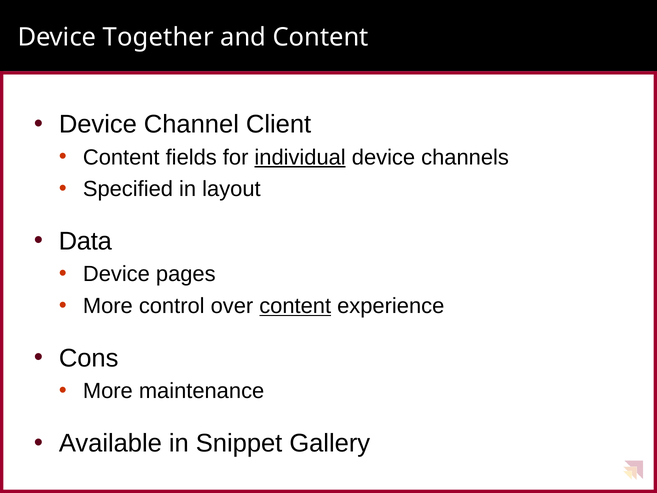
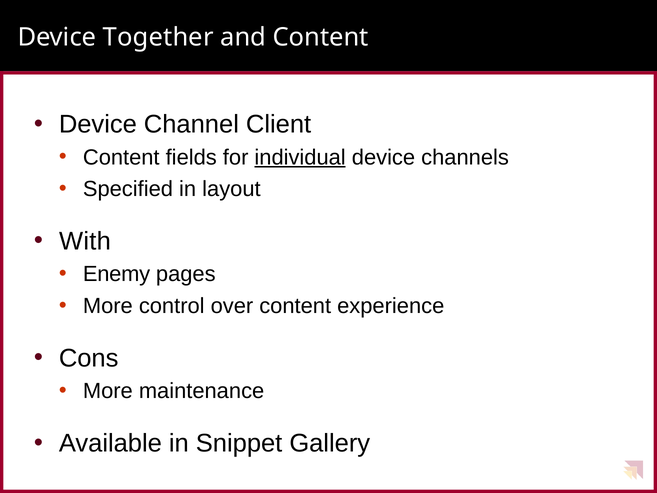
Data: Data -> With (85, 241)
Device: Device -> Enemy (117, 274)
content underline: present -> none (295, 306)
